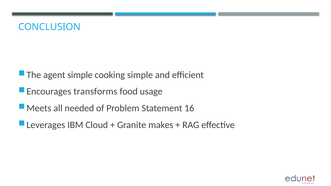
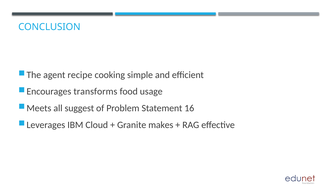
agent simple: simple -> recipe (80, 75)
needed: needed -> suggest (79, 108)
